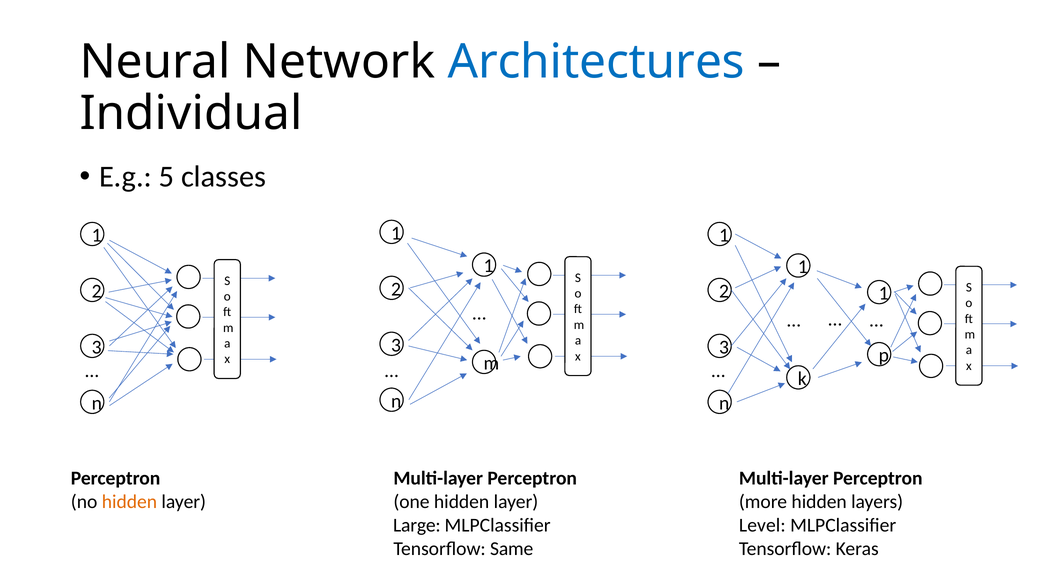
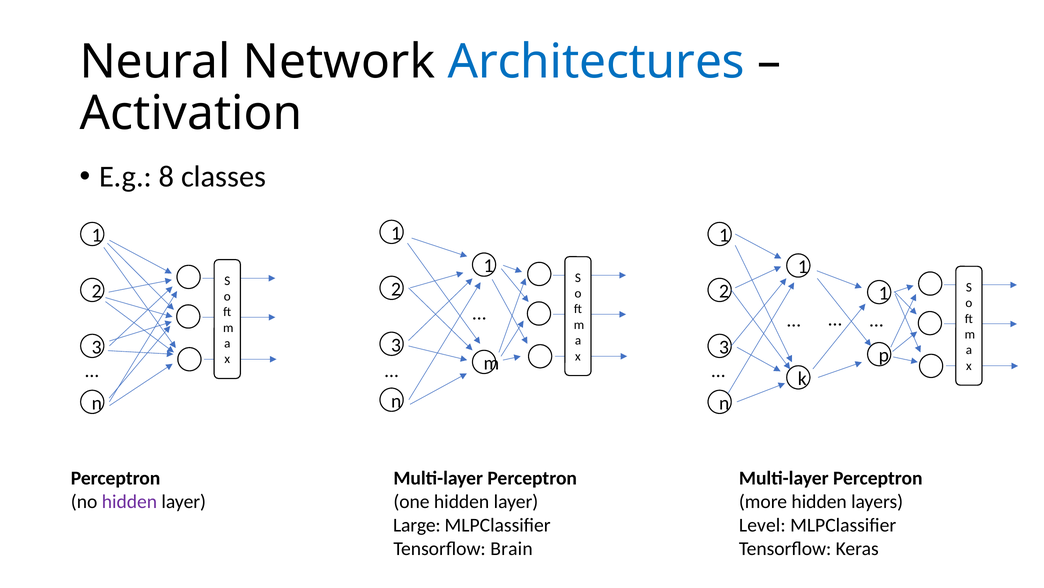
Individual: Individual -> Activation (191, 114)
5: 5 -> 8 (167, 177)
hidden colour: orange -> purple (129, 501)
Same: Same -> Brain (512, 548)
